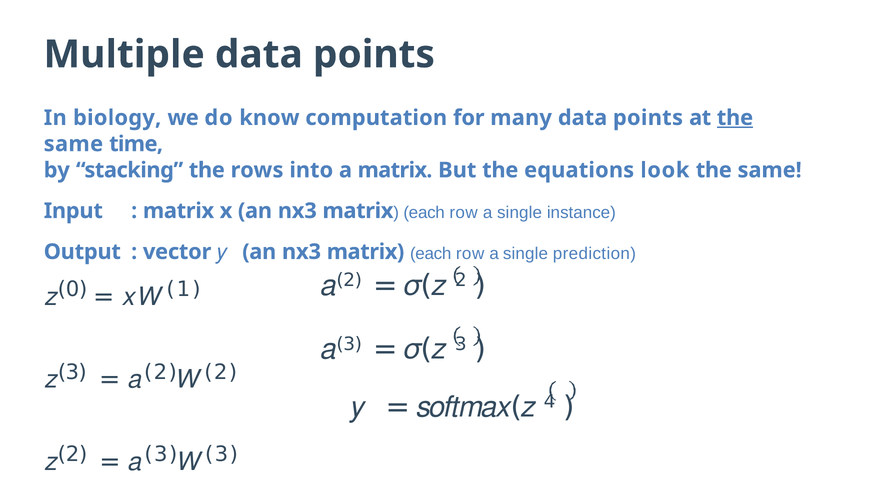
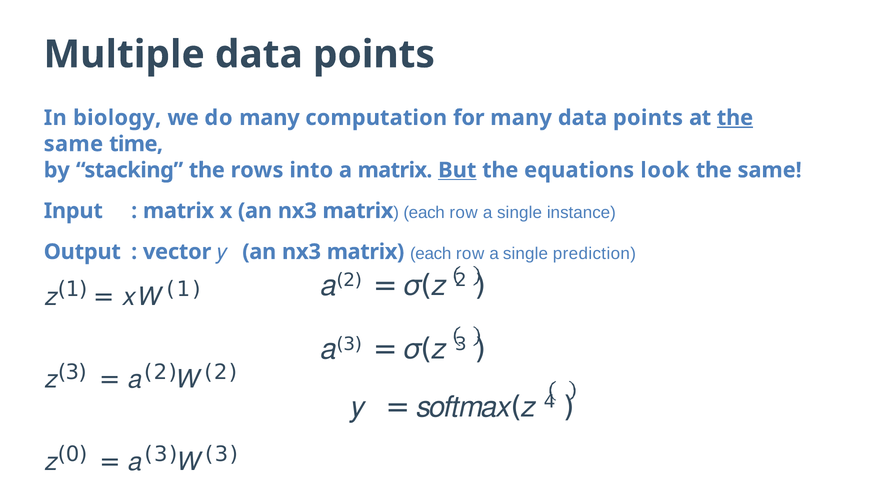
do know: know -> many (269, 118)
But underline: none -> present (457, 170)
0: 0 -> 1 (73, 290)
2: 2 -> 0 (73, 455)
